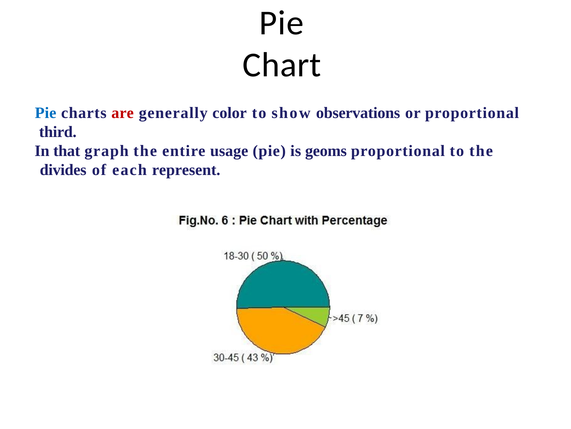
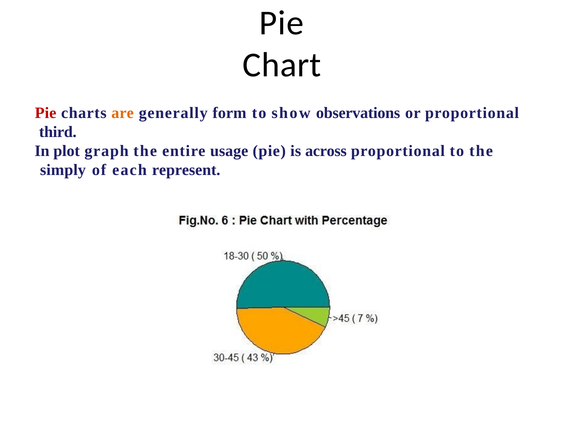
Pie colour: blue -> red (46, 113)
are colour: red -> orange (123, 113)
color: color -> form (229, 113)
that: that -> plot (67, 151)
geoms: geoms -> across (326, 151)
divides: divides -> simply (63, 170)
